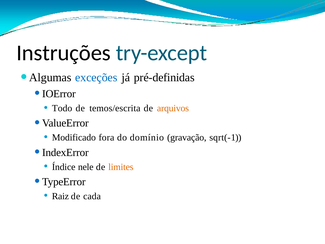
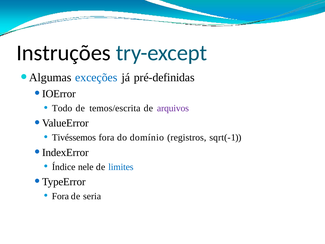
arquivos colour: orange -> purple (173, 108)
Modificado: Modificado -> Tivéssemos (74, 137)
gravação: gravação -> registros (187, 137)
limites colour: orange -> blue (121, 167)
Raiz: Raiz -> Fora (60, 196)
cada: cada -> seria (92, 196)
